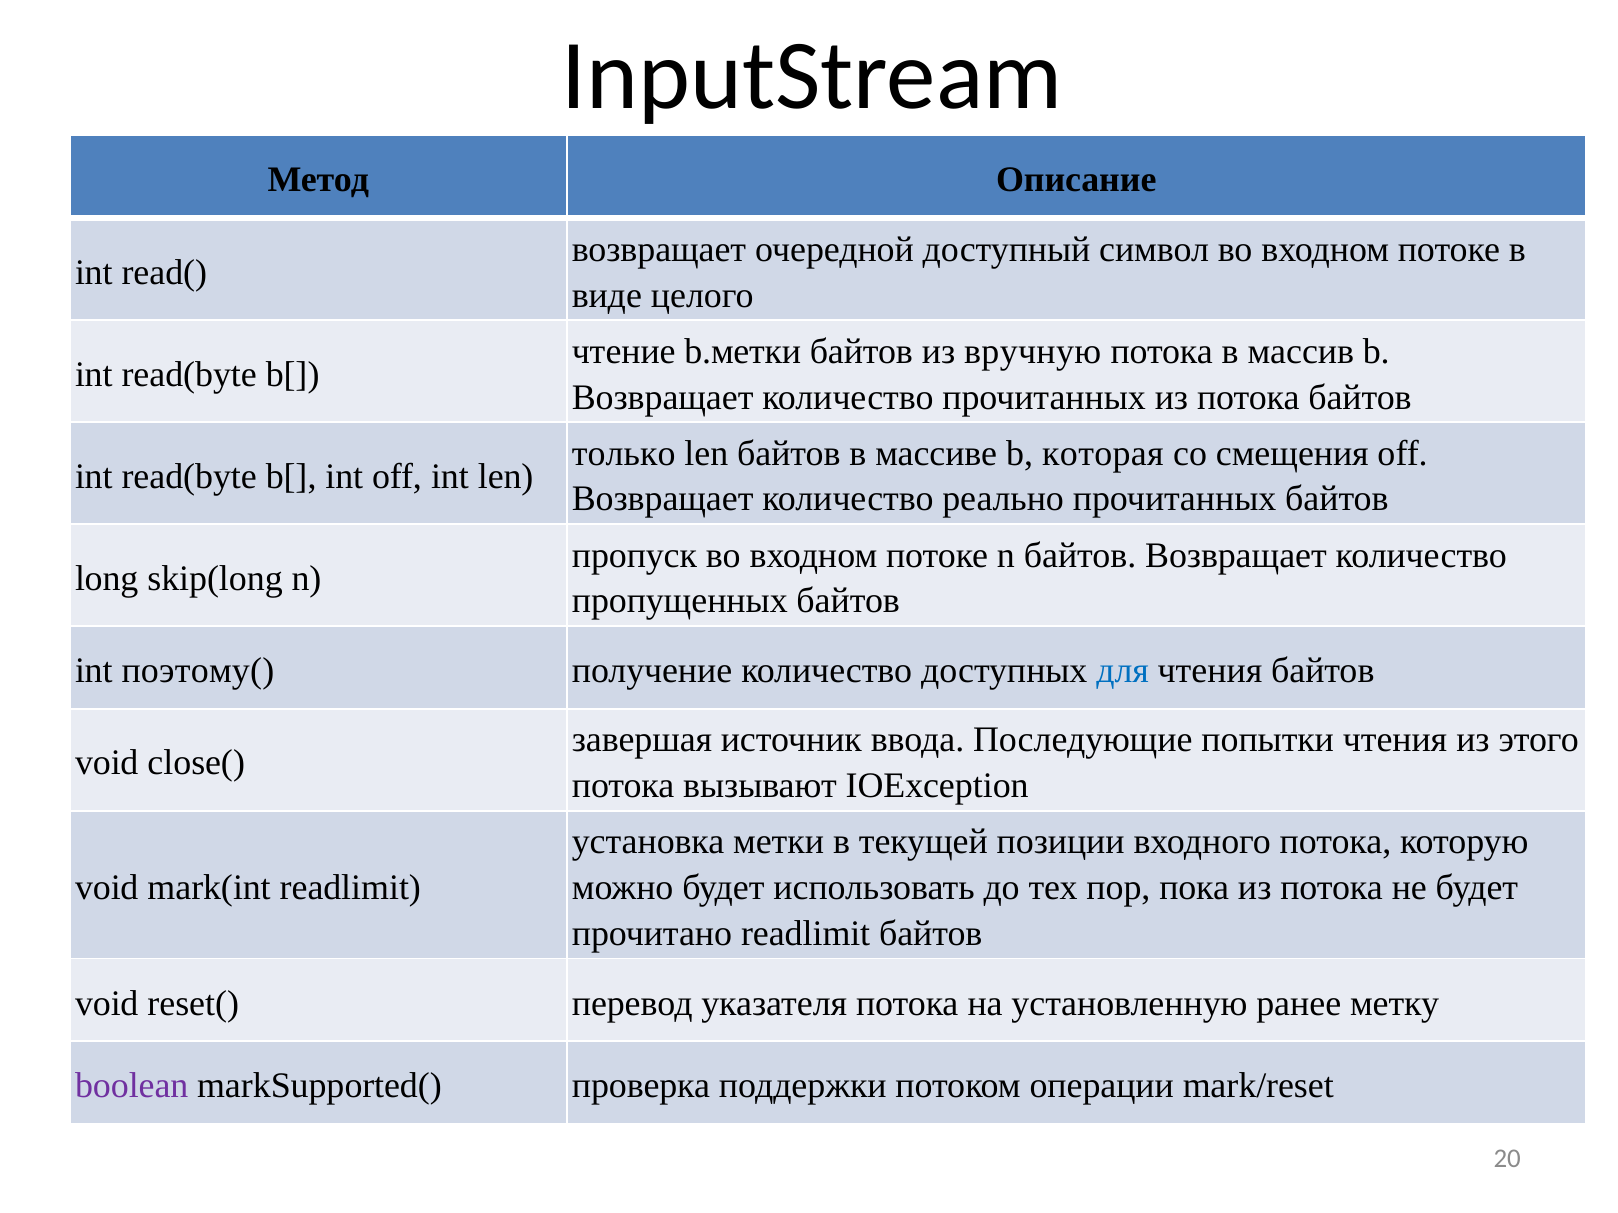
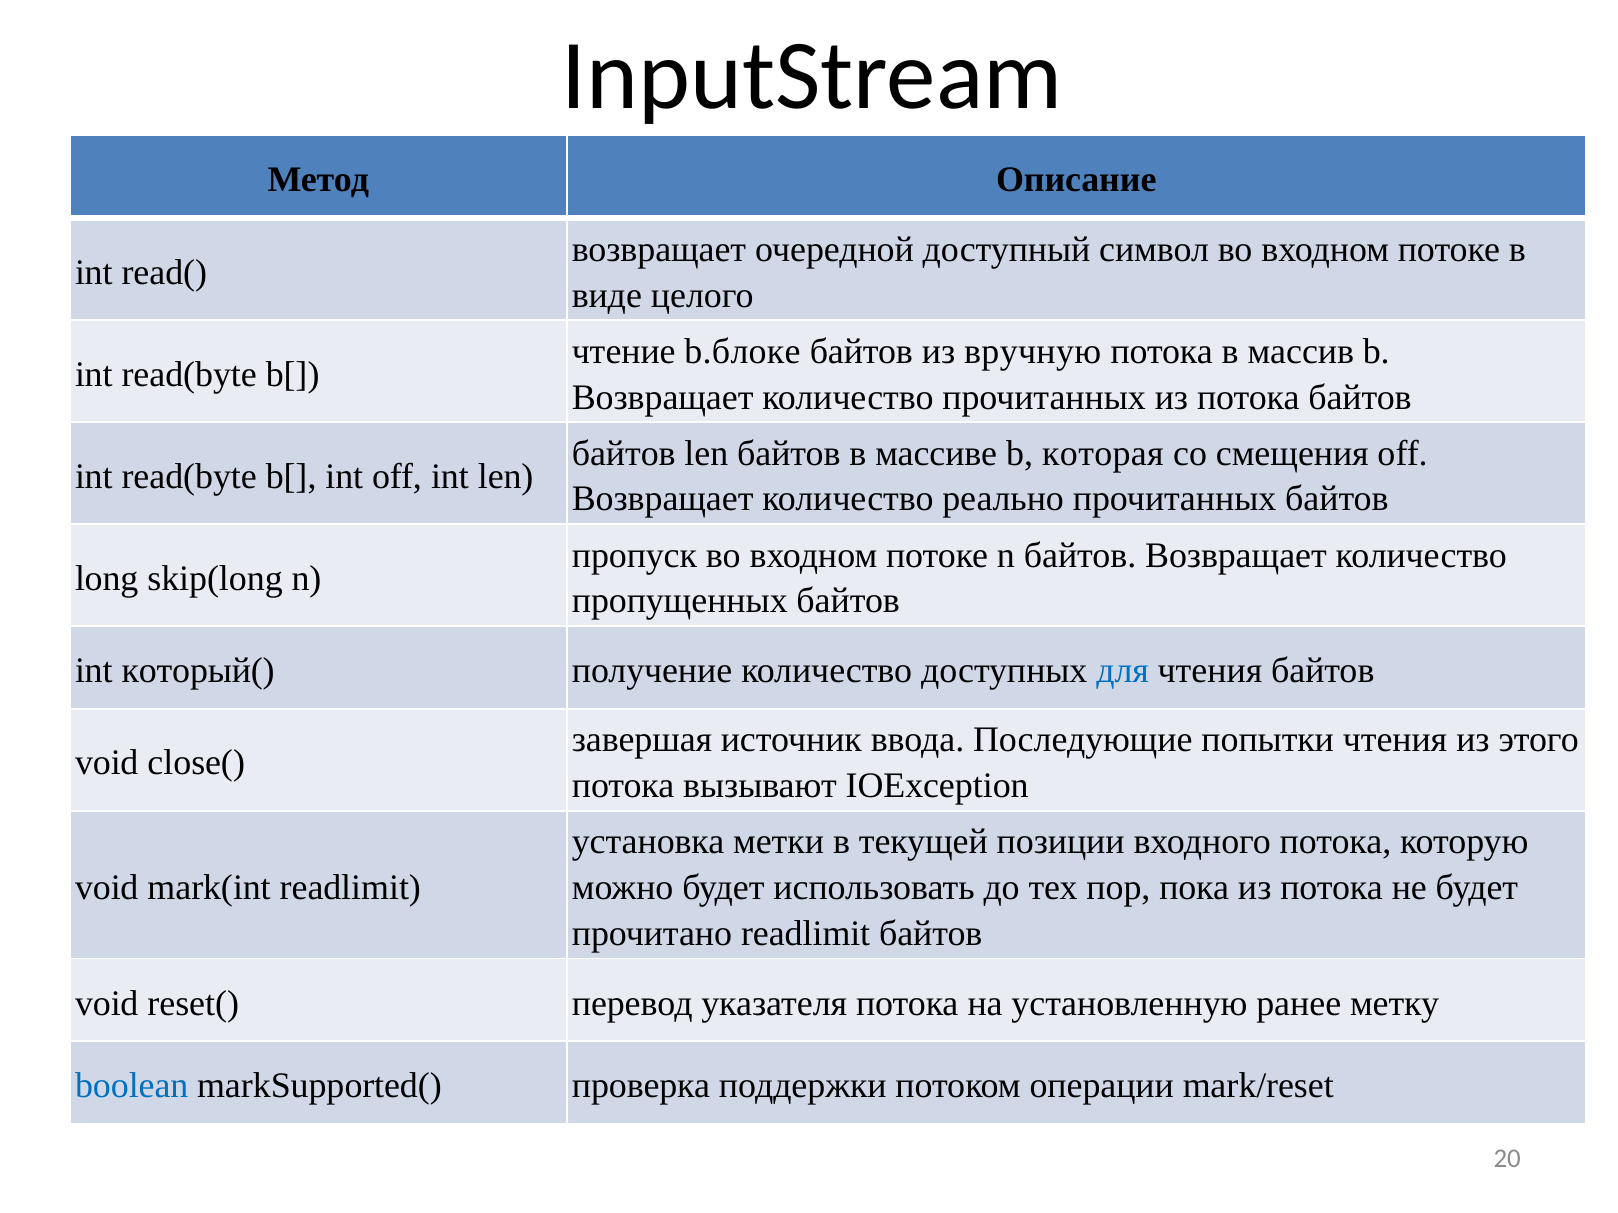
b.метки: b.метки -> b.блоке (743, 351)
только: только -> байтов (624, 453)
поэтому(: поэтому( -> который( (198, 671)
boolean colour: purple -> blue (132, 1086)
